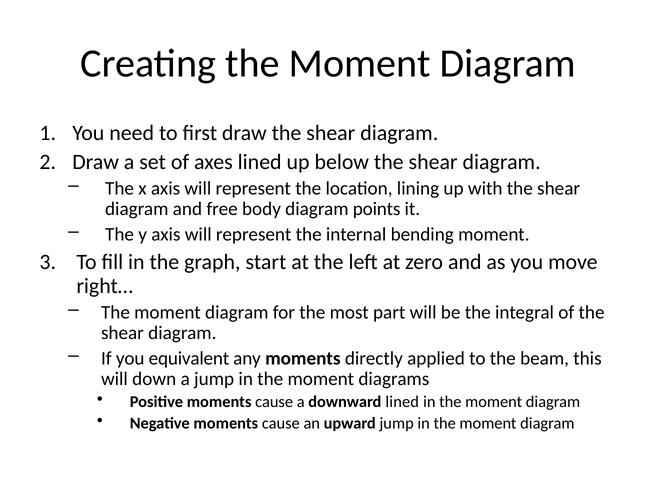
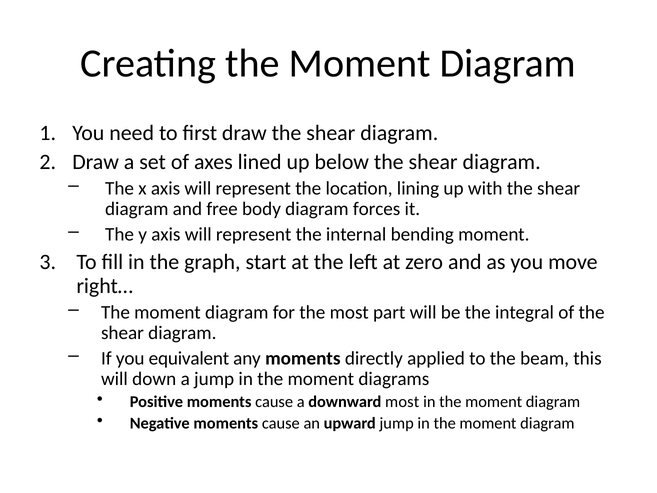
points: points -> forces (377, 209)
downward lined: lined -> most (402, 402)
